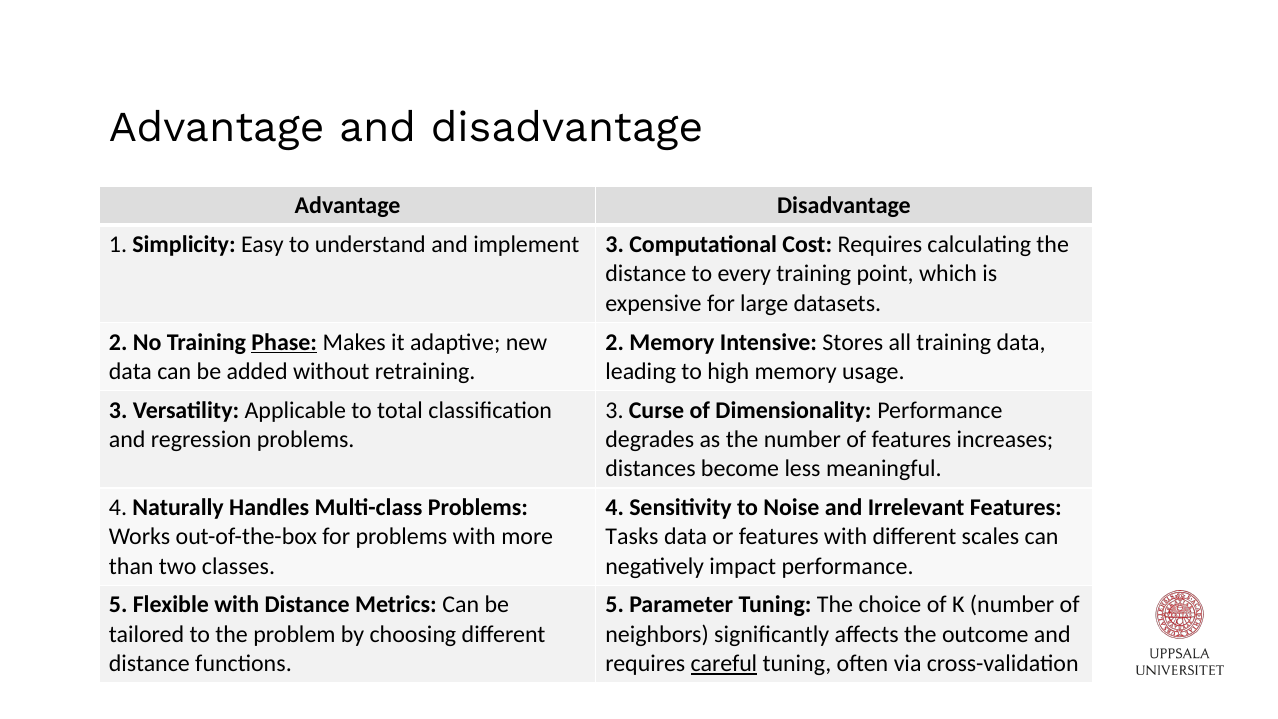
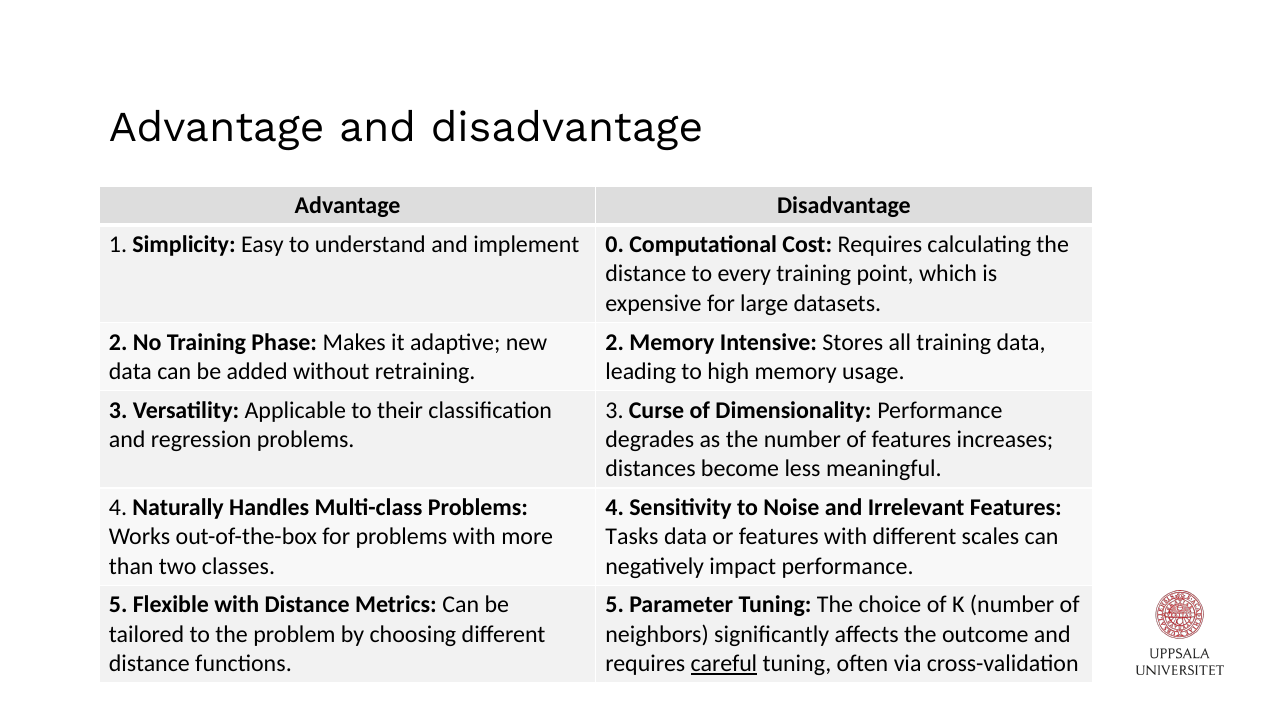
implement 3: 3 -> 0 (615, 245)
Phase underline: present -> none (284, 342)
total: total -> their (400, 410)
